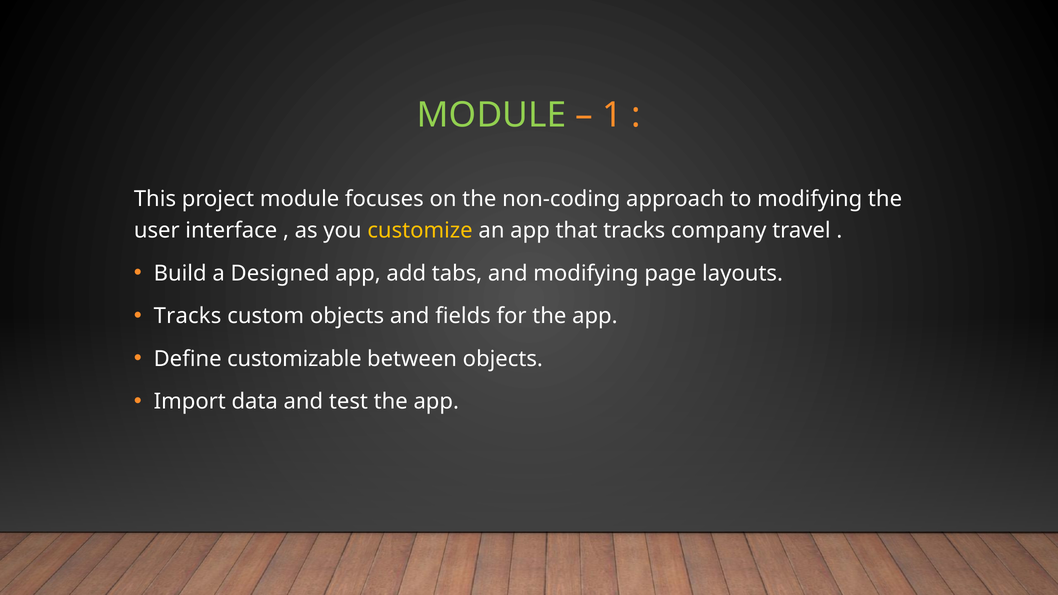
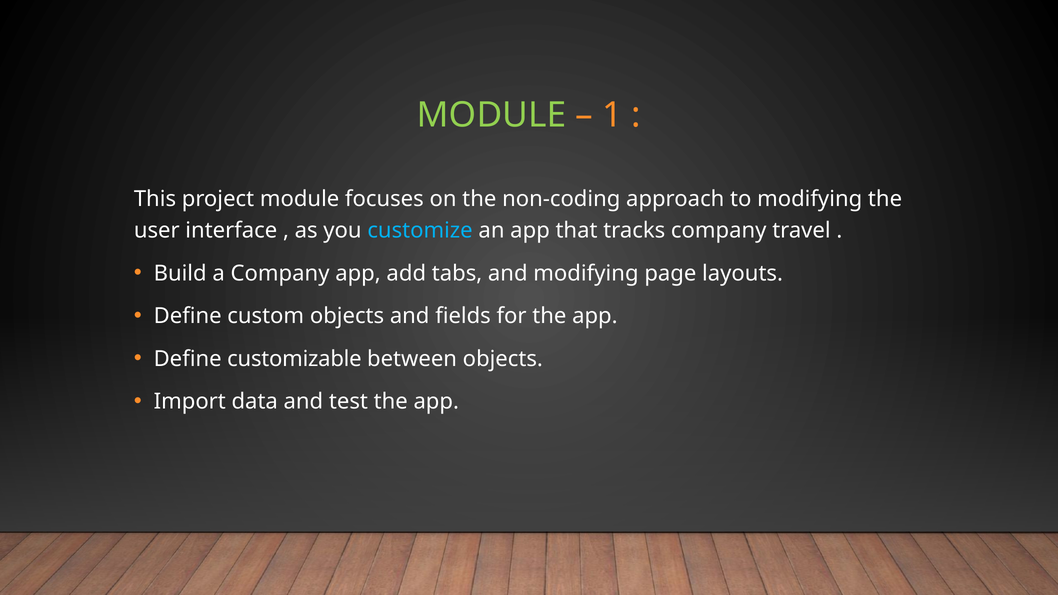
customize colour: yellow -> light blue (420, 231)
a Designed: Designed -> Company (280, 273)
Tracks: Tracks -> Define (188, 316)
